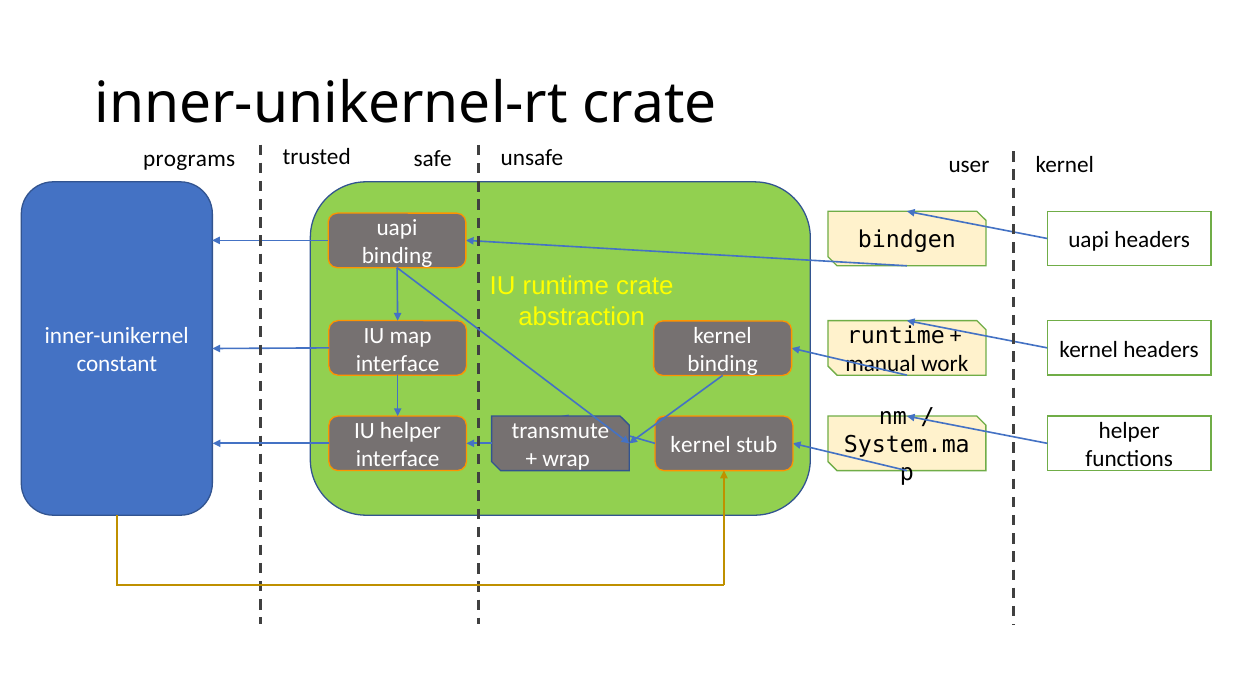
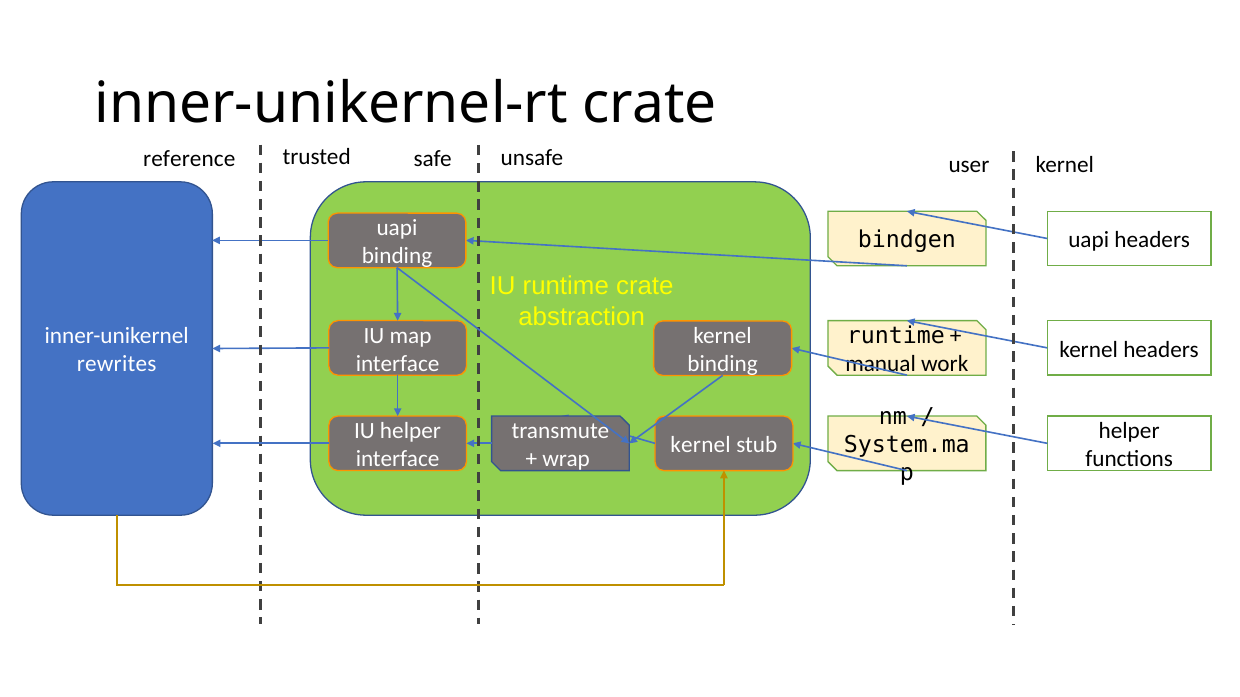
programs: programs -> reference (189, 158)
constant: constant -> rewrites (117, 364)
